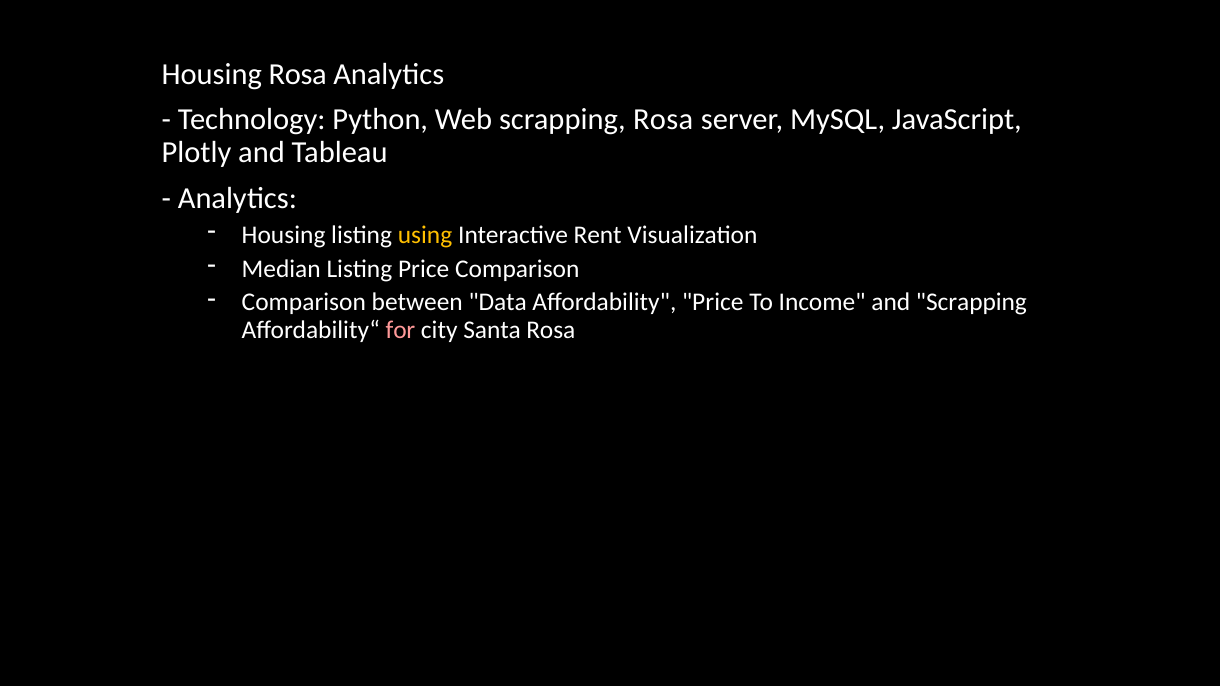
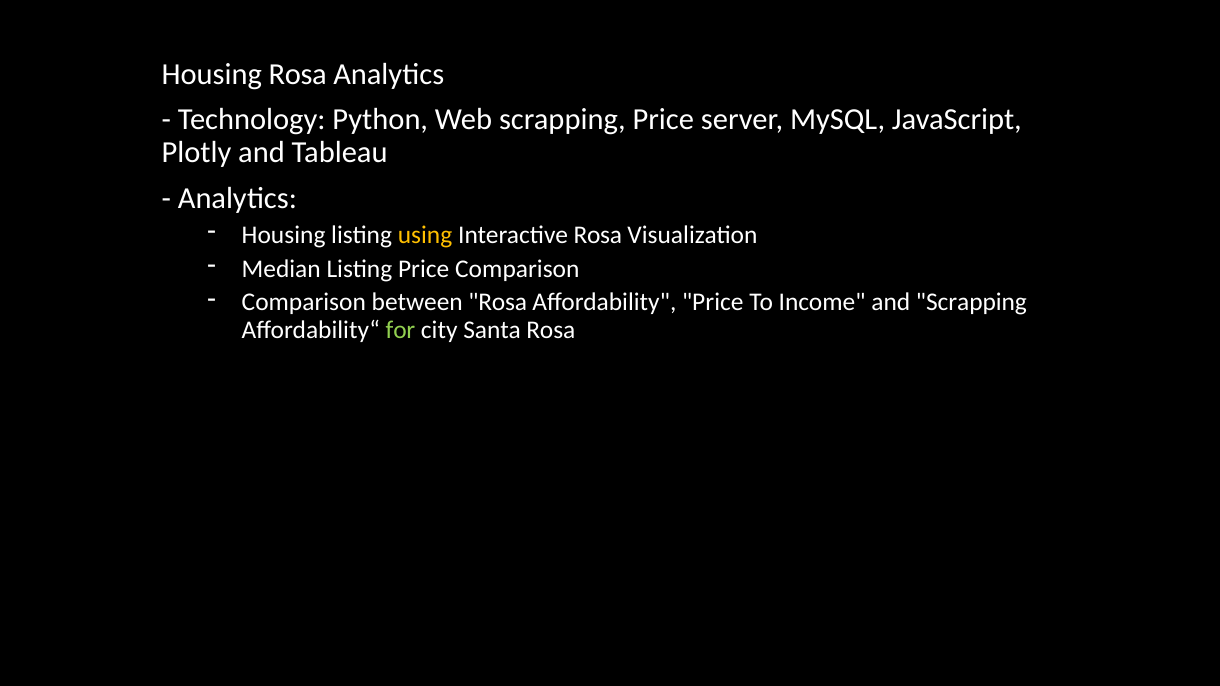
scrapping Rosa: Rosa -> Price (663, 120)
Interactive Rent: Rent -> Rosa (598, 235)
between Data: Data -> Rosa (498, 303)
for colour: pink -> light green (401, 330)
